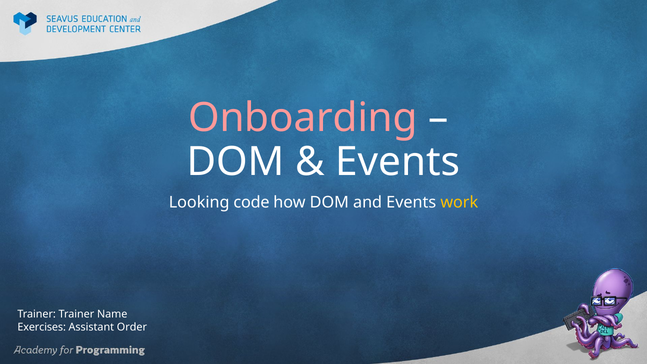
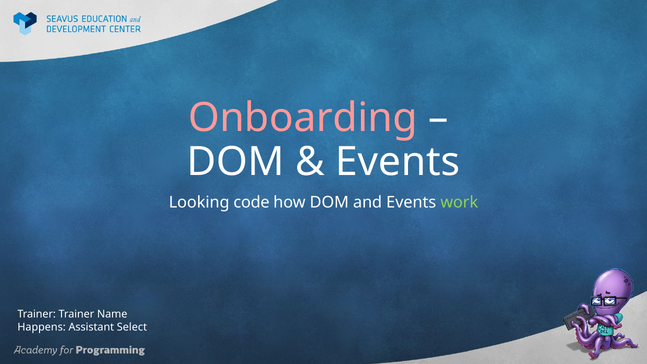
work colour: yellow -> light green (459, 202)
Exercises: Exercises -> Happens (42, 327)
Order: Order -> Select (132, 327)
